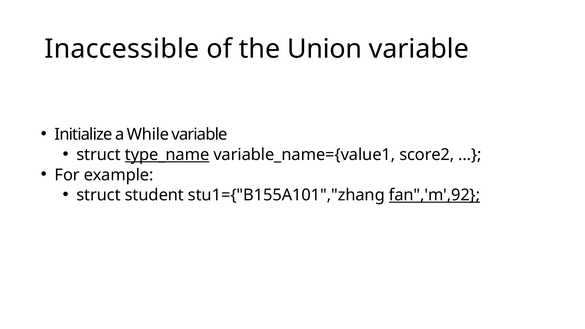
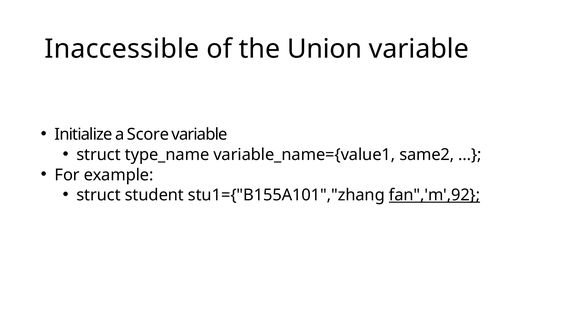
While: While -> Score (148, 135)
type_name underline: present -> none (167, 155)
score2: score2 -> same2 (427, 155)
